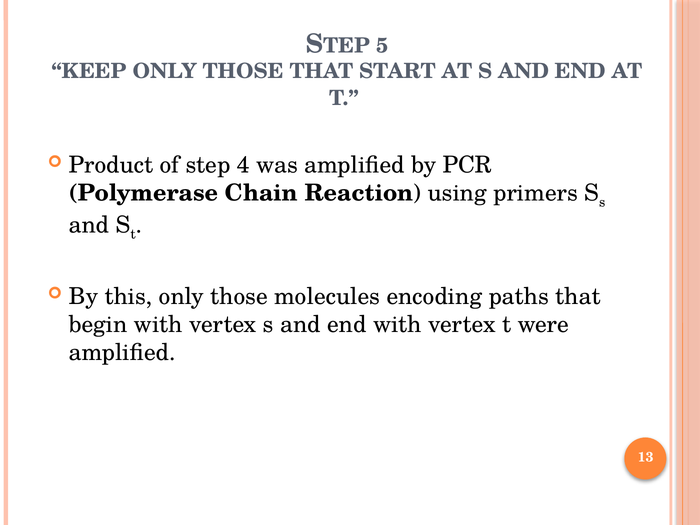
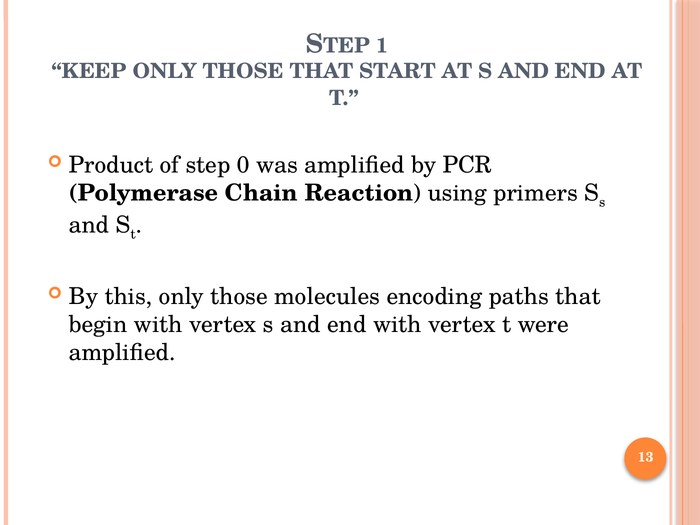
5: 5 -> 1 (382, 46)
4: 4 -> 0 (243, 165)
